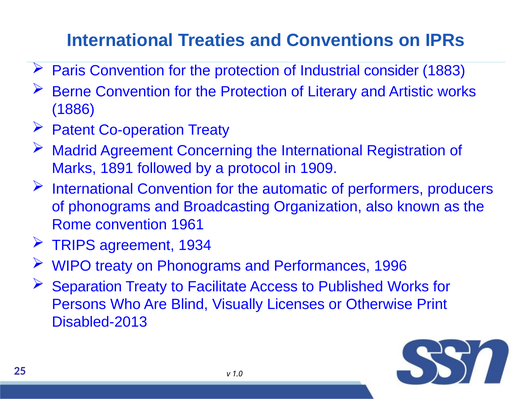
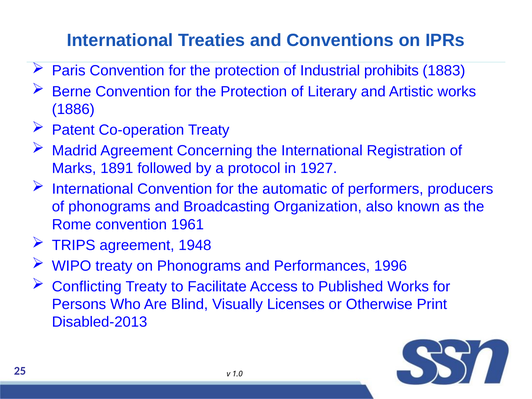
consider: consider -> prohibits (391, 71)
1909: 1909 -> 1927 (319, 168)
1934: 1934 -> 1948 (195, 245)
Separation: Separation -> Conflicting (87, 287)
